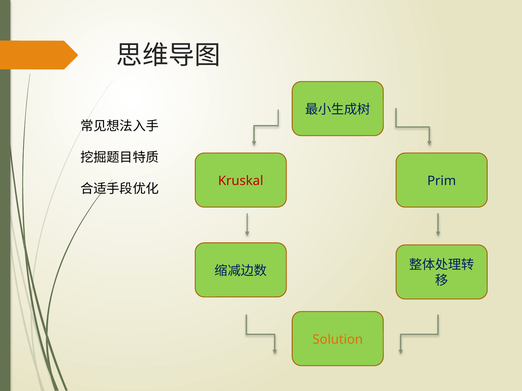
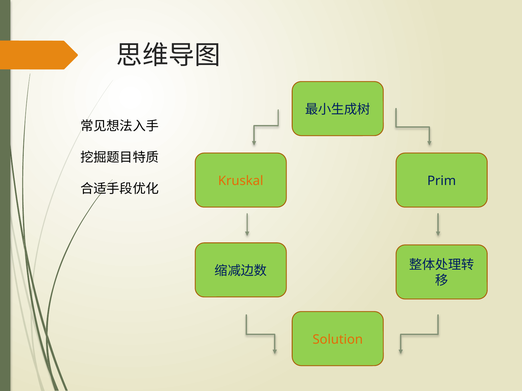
Kruskal colour: red -> orange (241, 181)
